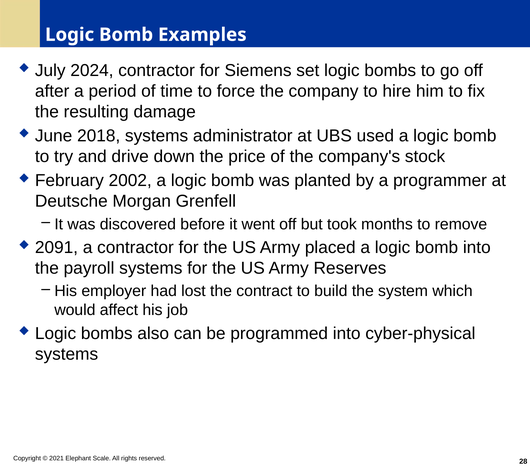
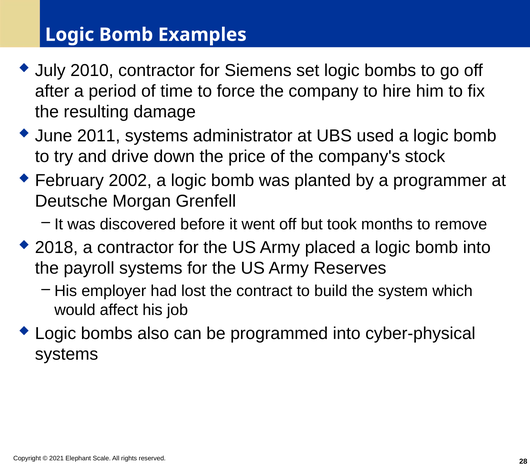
2024: 2024 -> 2010 (92, 70)
2018: 2018 -> 2011 (99, 136)
2091: 2091 -> 2018 (56, 248)
